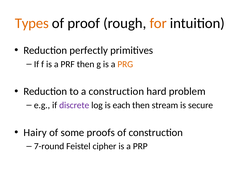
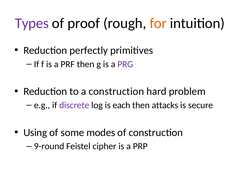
Types colour: orange -> purple (32, 23)
PRG colour: orange -> purple (125, 64)
stream: stream -> attacks (165, 105)
Hairy: Hairy -> Using (35, 133)
proofs: proofs -> modes (101, 133)
7-round: 7-round -> 9-round (49, 146)
